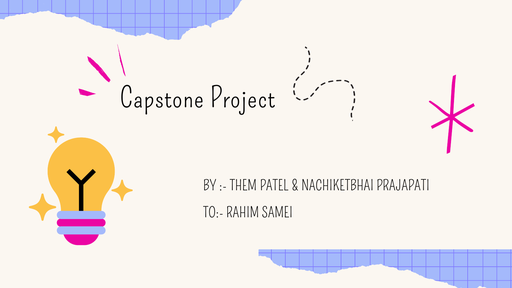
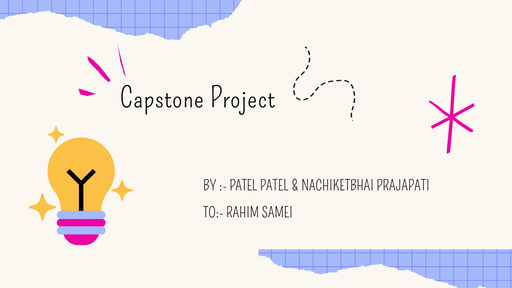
THEM: THEM -> PATEL (243, 186)
